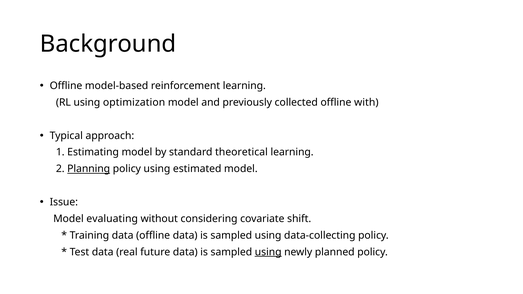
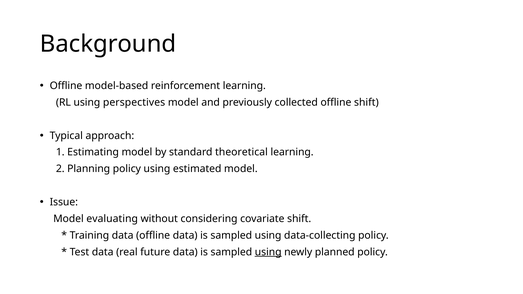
optimization: optimization -> perspectives (134, 102)
offline with: with -> shift (366, 102)
Planning underline: present -> none (89, 169)
